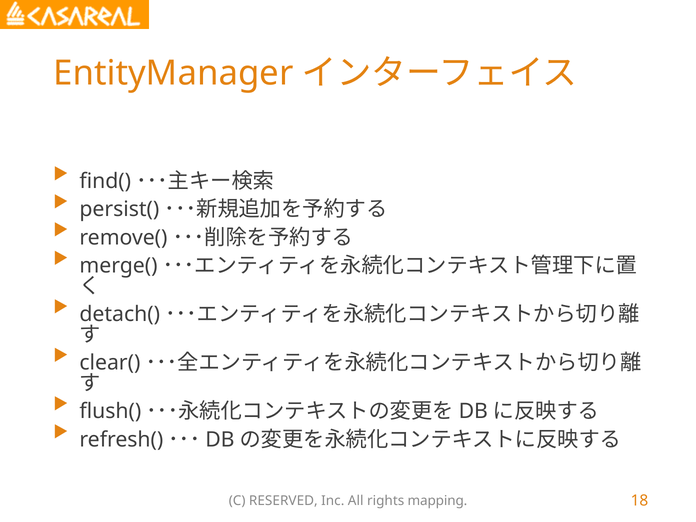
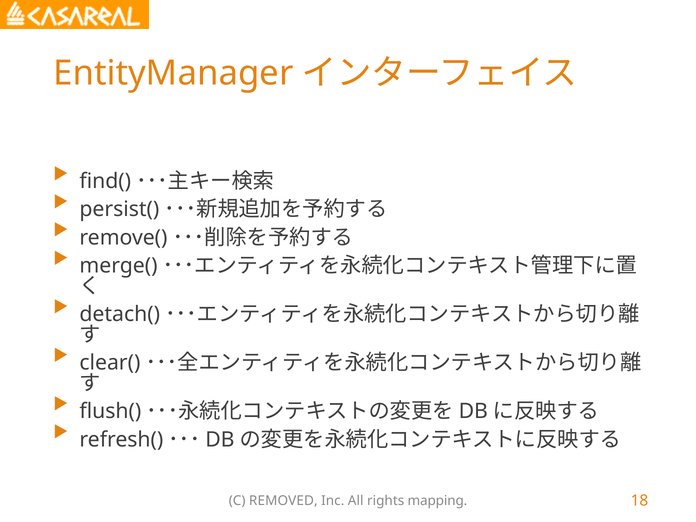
RESERVED: RESERVED -> REMOVED (283, 501)
